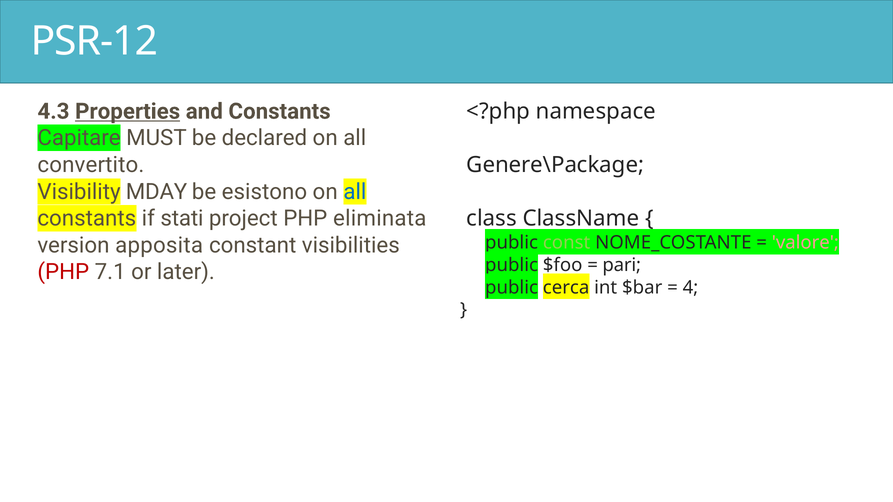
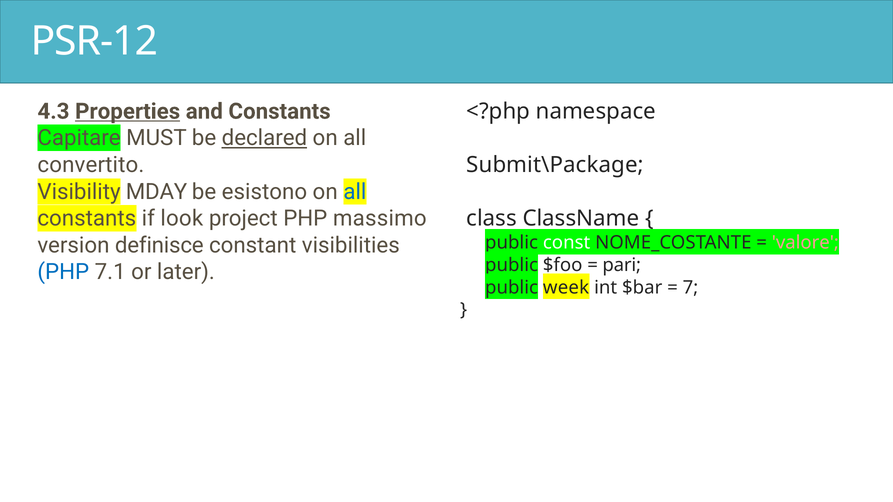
declared underline: none -> present (264, 138)
Genere\Package: Genere\Package -> Submit\Package (555, 165)
stati: stati -> look (182, 219)
eliminata: eliminata -> massimo (380, 219)
apposita: apposita -> definisce (159, 245)
const colour: light green -> white (567, 243)
PHP colour: red -> blue (63, 272)
cerca: cerca -> week (566, 288)
4: 4 -> 7 (690, 288)
